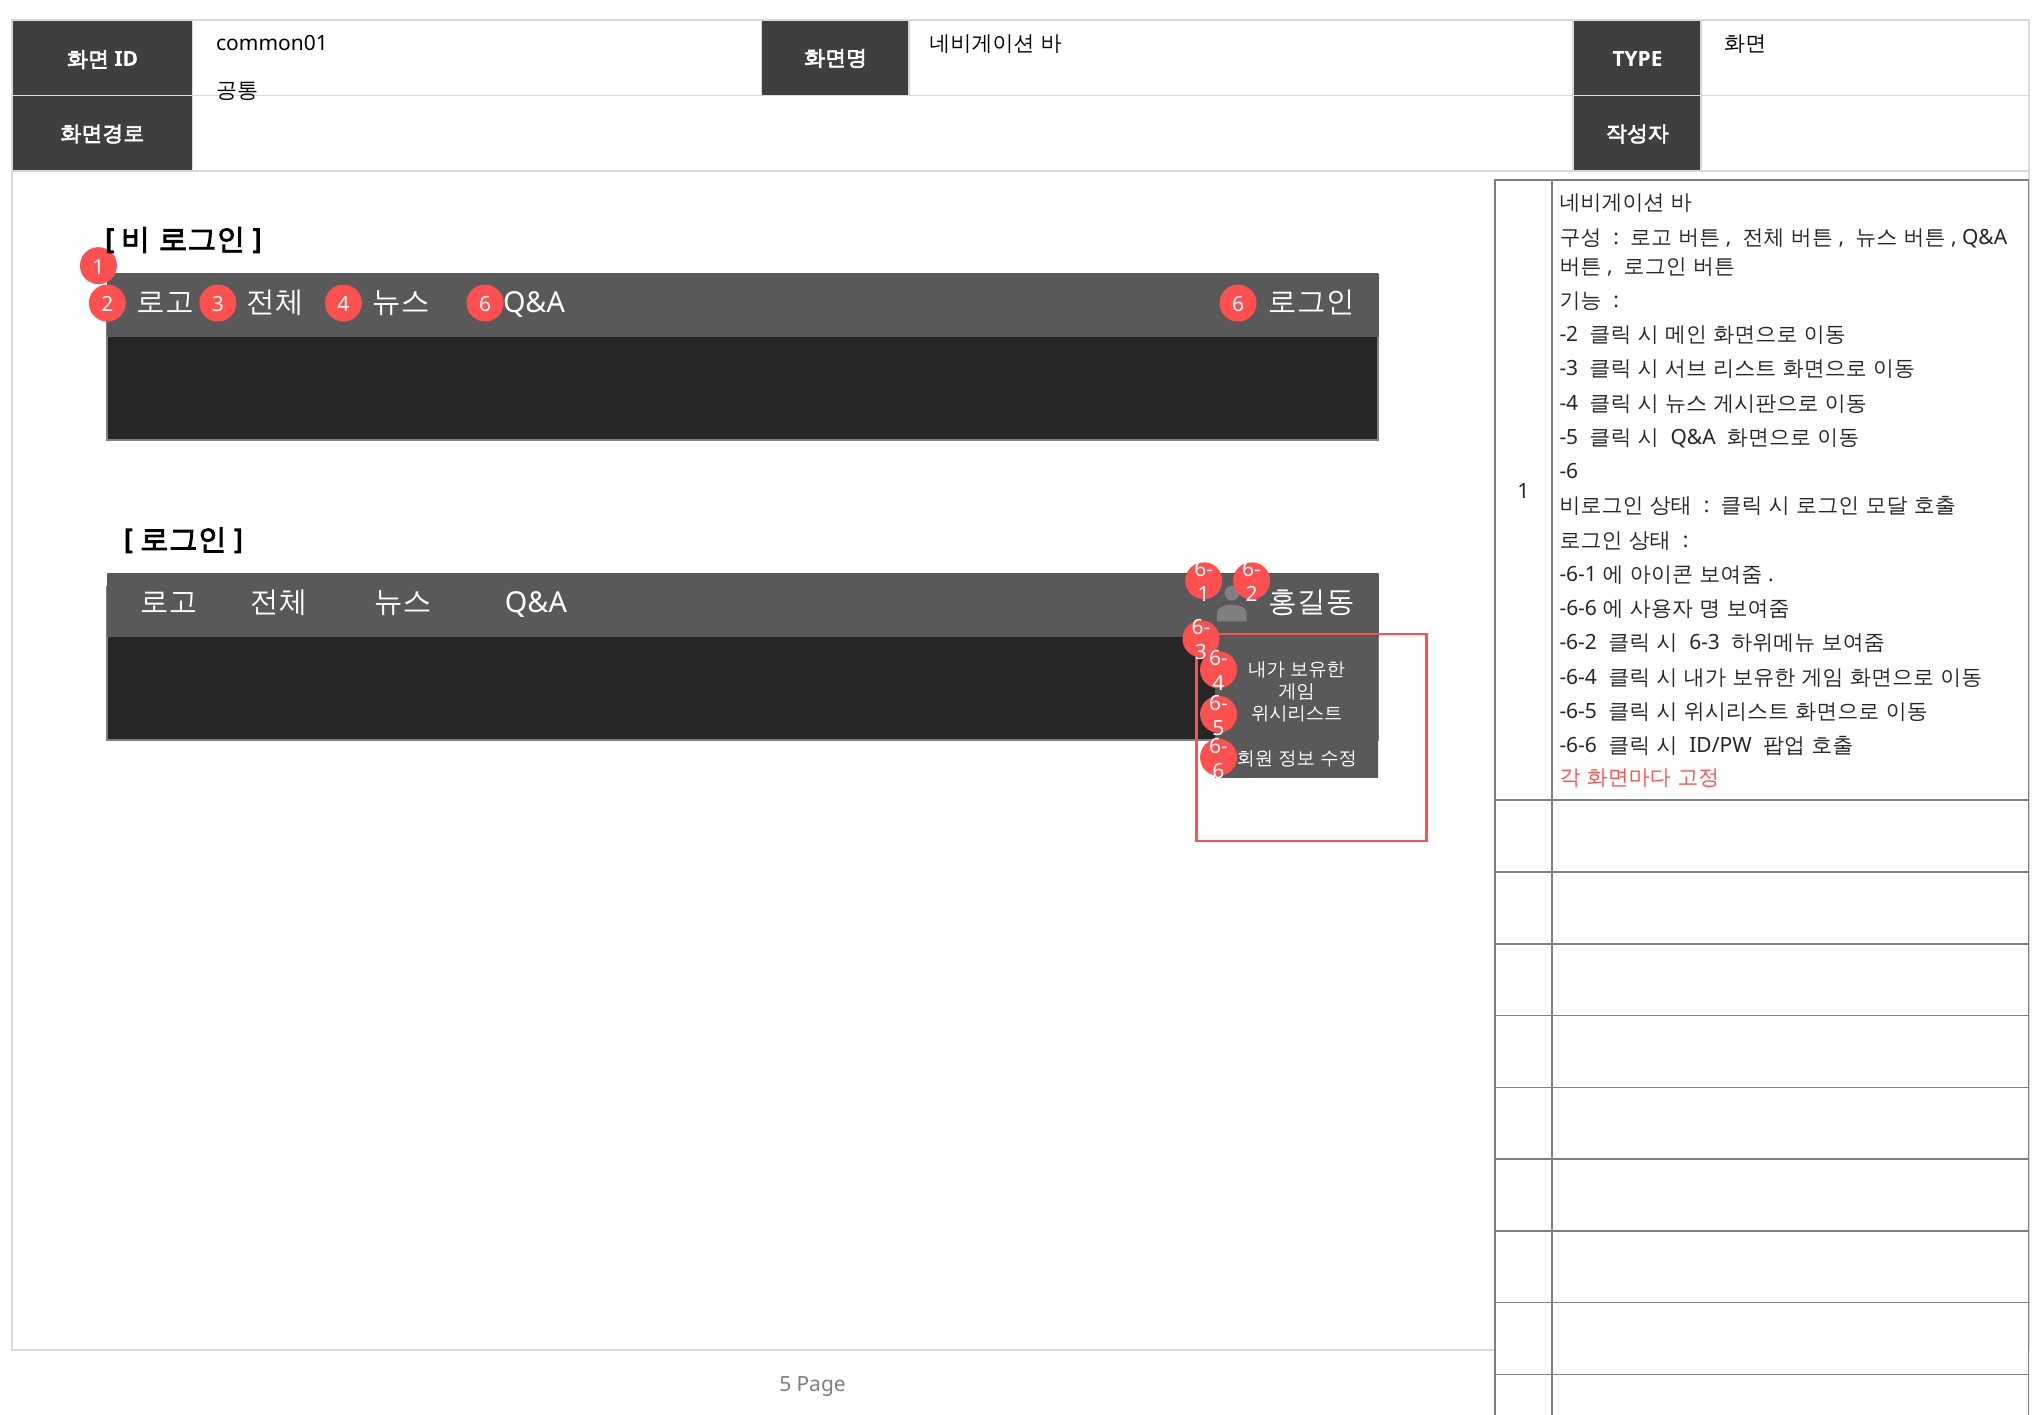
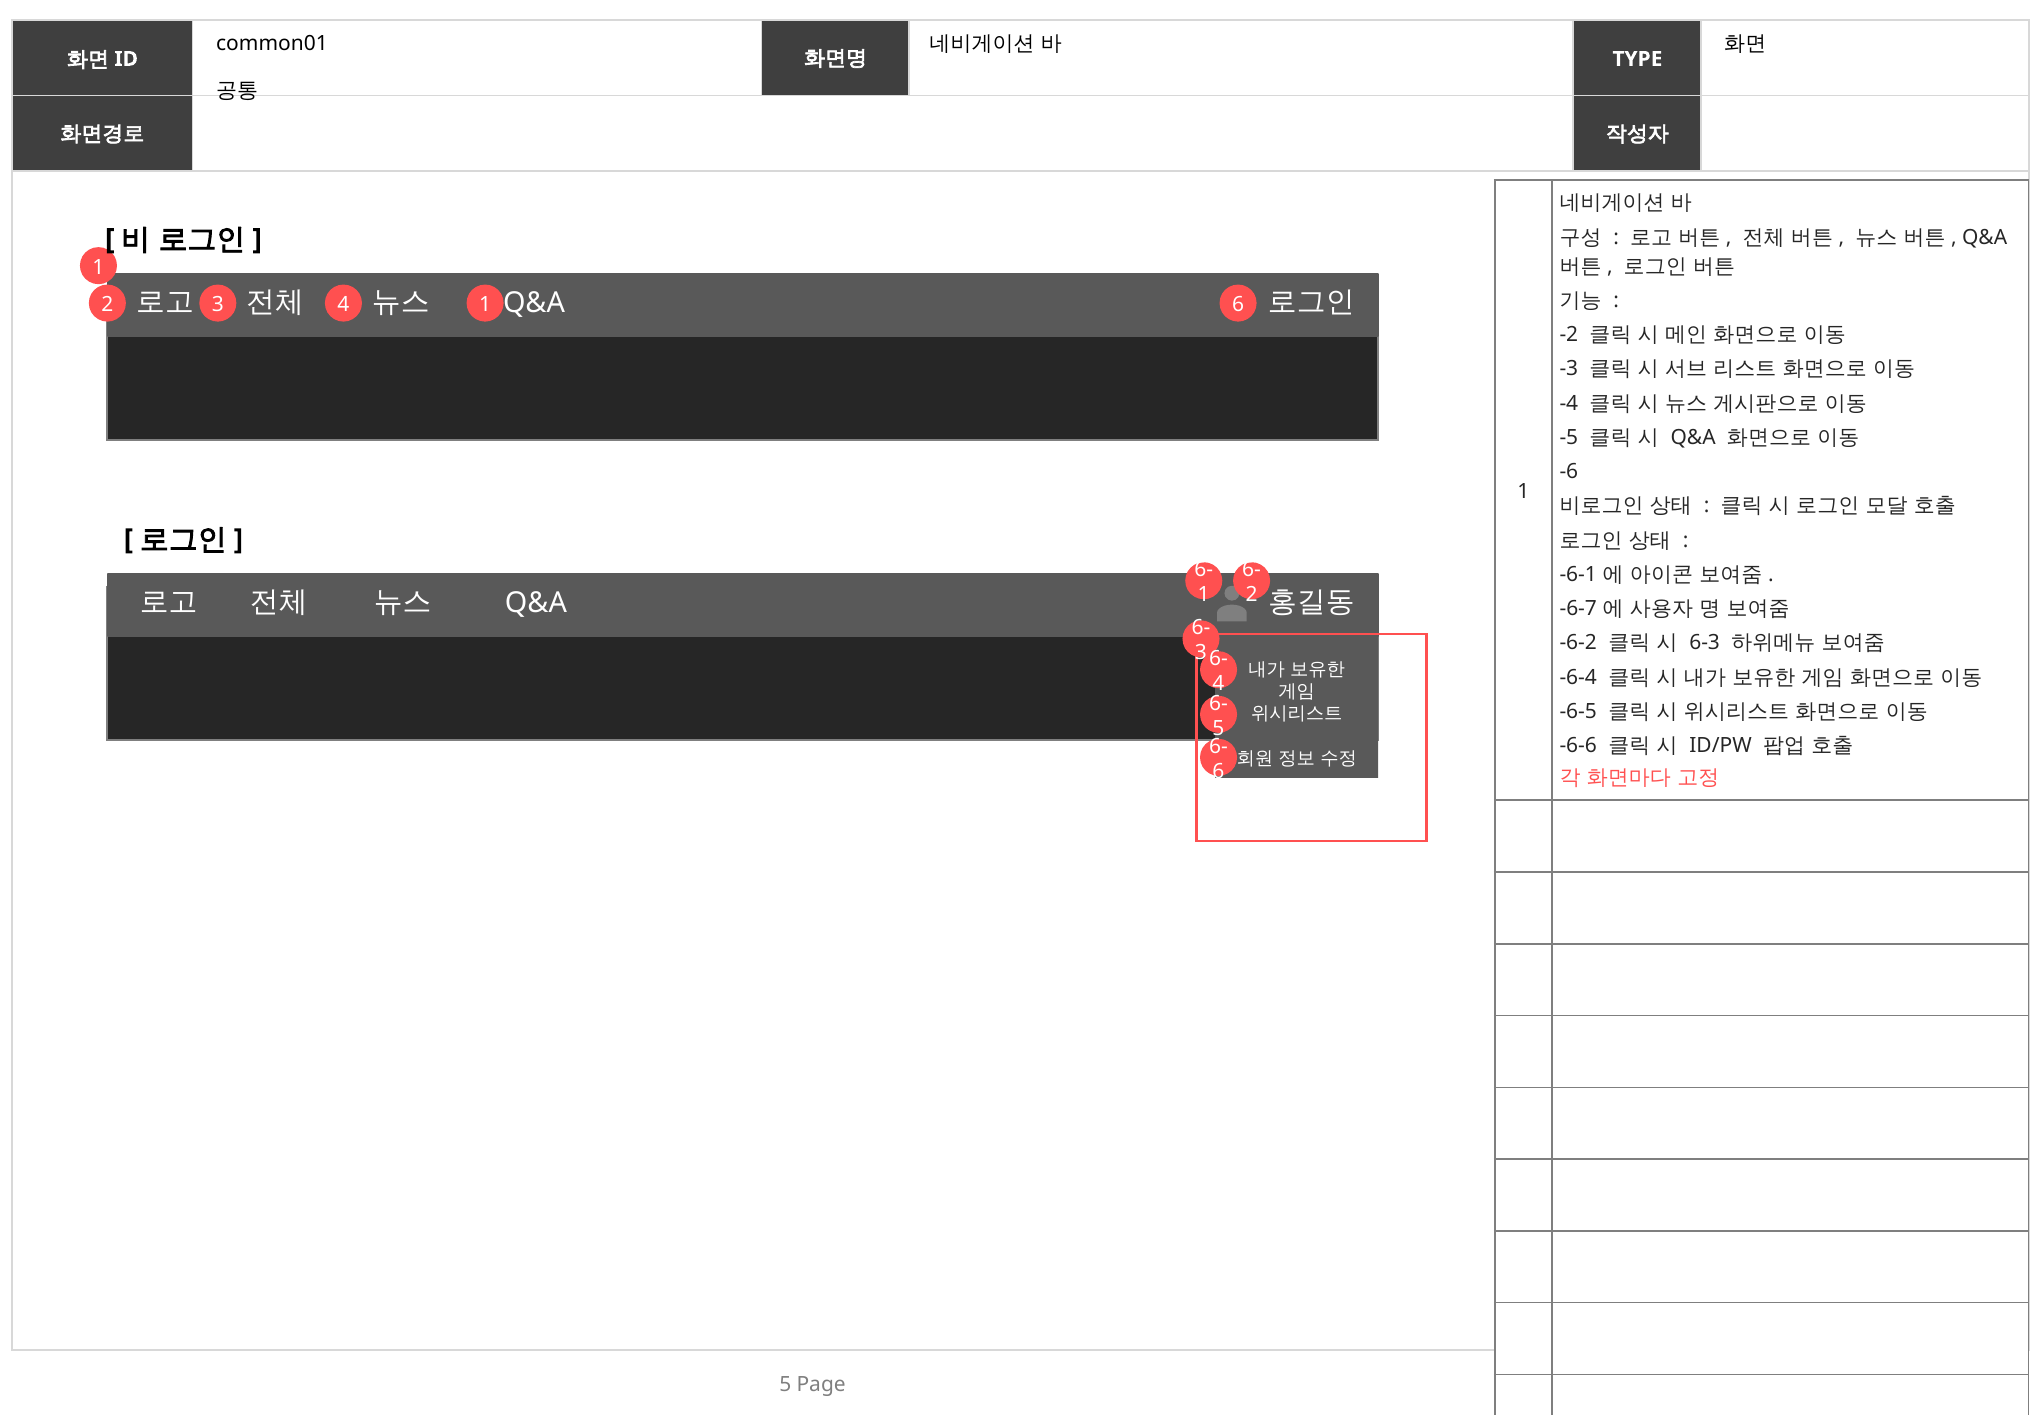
4 6: 6 -> 1 (485, 305)
-6-6: -6-6 -> -6-7 (1578, 609)
